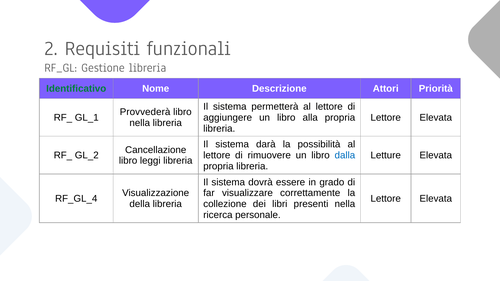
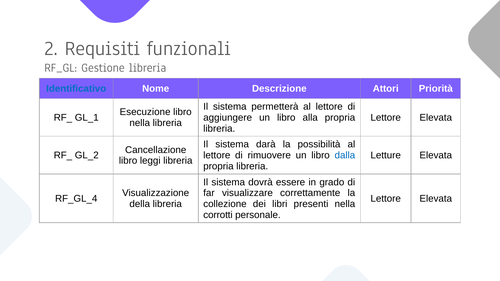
Identificativo colour: green -> blue (76, 89)
Provvederà: Provvederà -> Esecuzione (145, 112)
ricerca: ricerca -> corrotti (218, 215)
